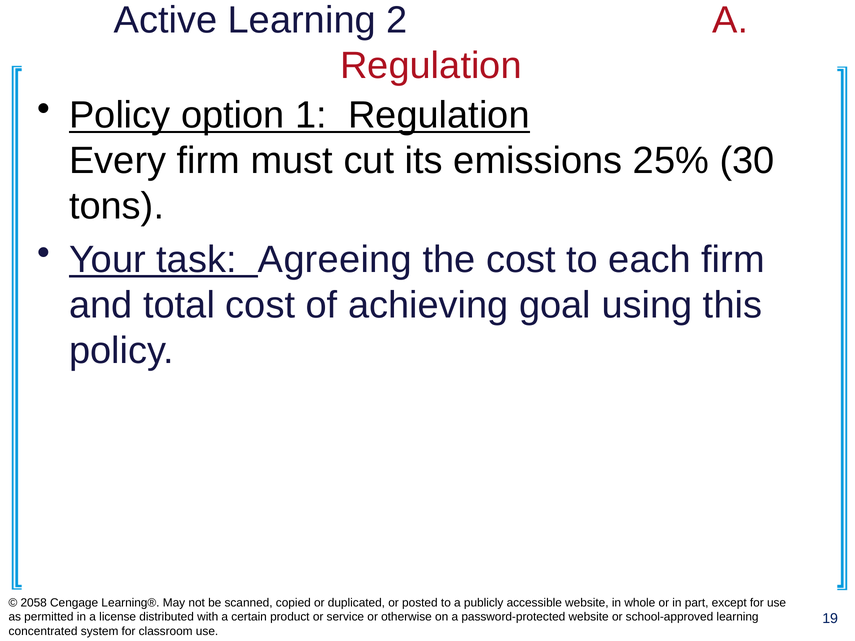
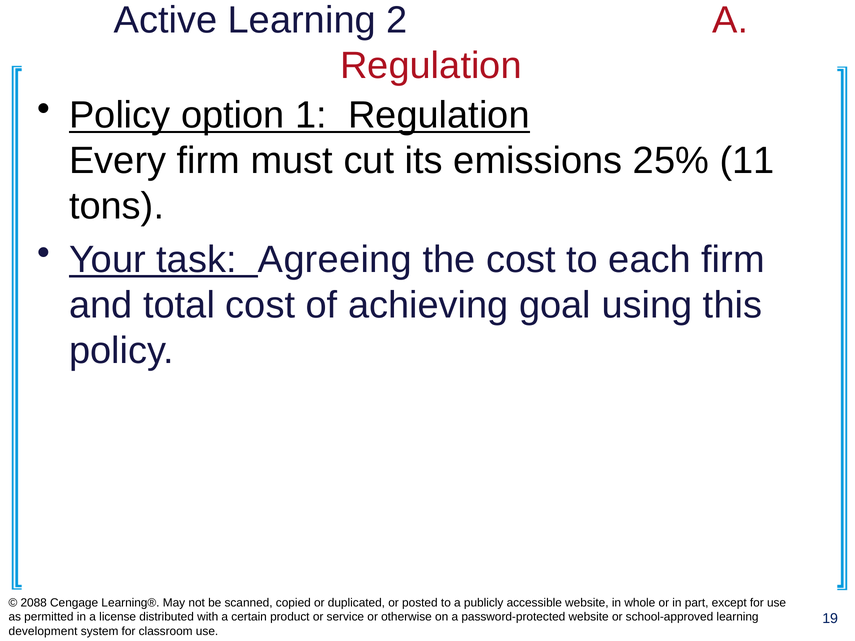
30: 30 -> 11 (747, 161)
2058: 2058 -> 2088 (34, 603)
concentrated: concentrated -> development (43, 631)
